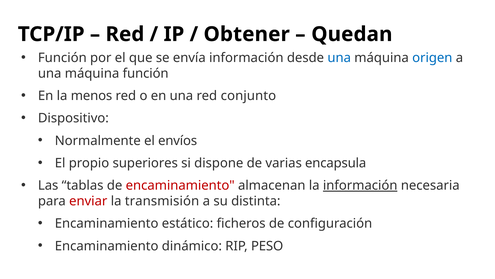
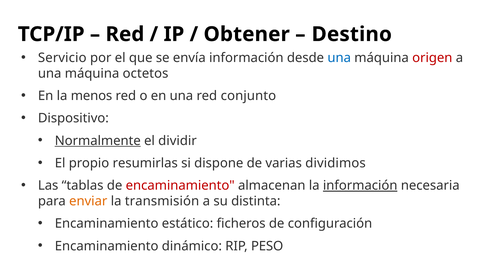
Quedan: Quedan -> Destino (352, 34)
Función: Función -> Servicio (62, 58)
origen colour: blue -> red (432, 58)
máquina función: función -> octetos (146, 73)
Normalmente underline: none -> present (98, 140)
envíos: envíos -> dividir (178, 140)
superiores: superiores -> resumirlas (145, 163)
encapsula: encapsula -> dividimos (336, 163)
enviar colour: red -> orange (88, 201)
